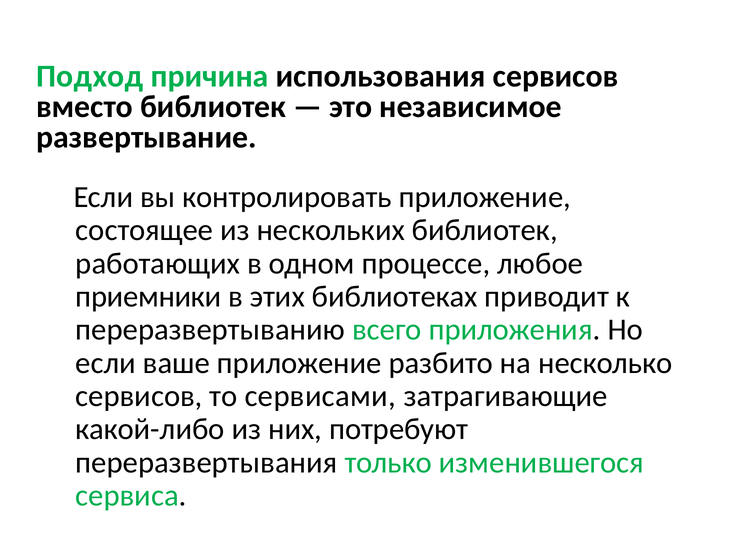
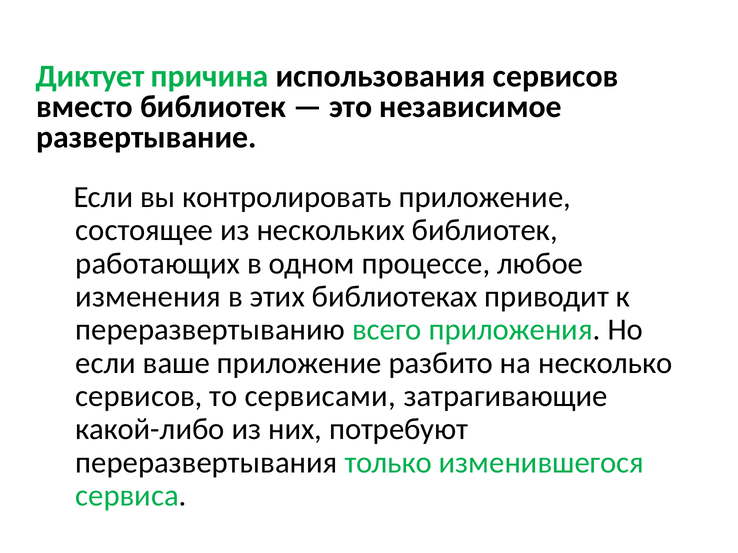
Подход: Подход -> Диктует (90, 76)
приемники: приемники -> изменения (148, 297)
